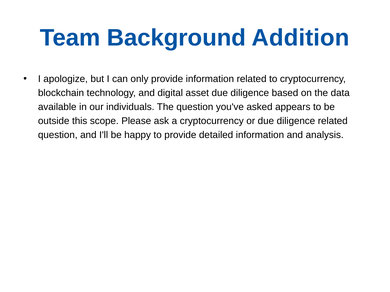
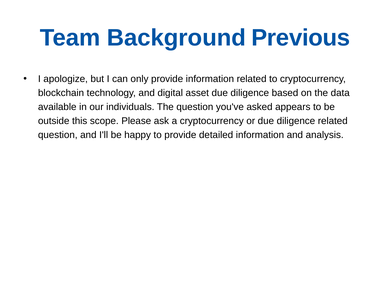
Addition: Addition -> Previous (301, 38)
